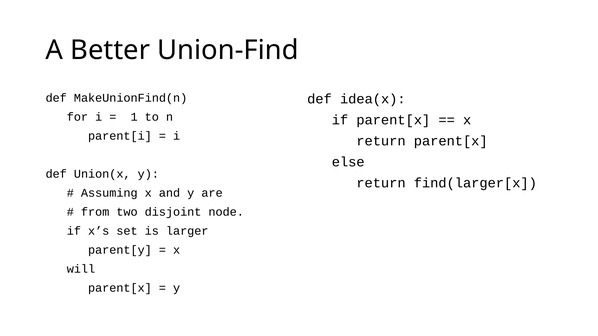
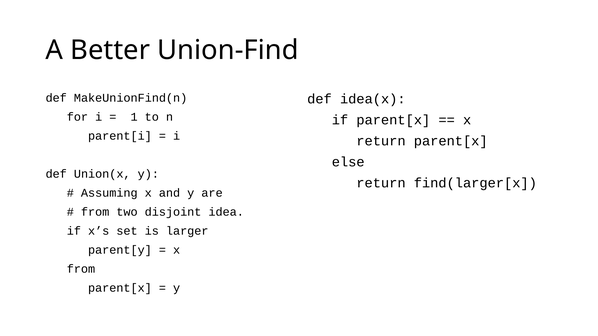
node: node -> idea (226, 212)
will: will -> from (81, 269)
